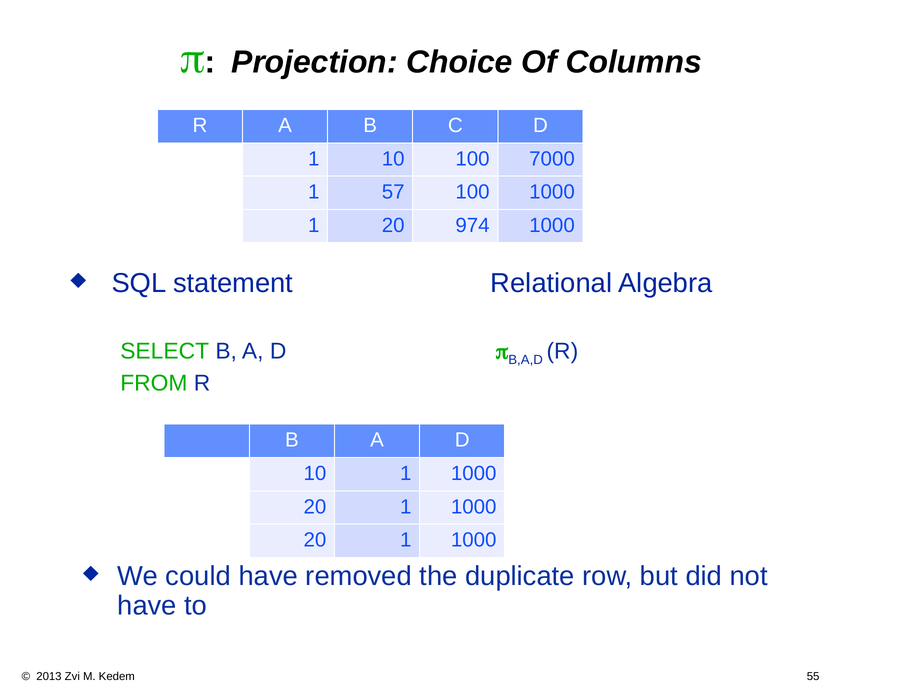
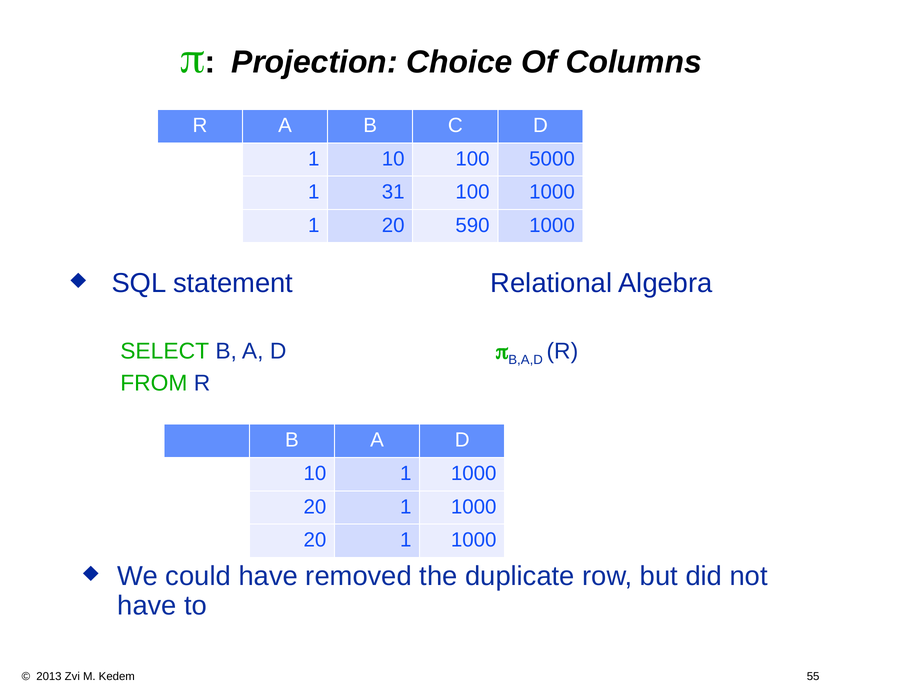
7000: 7000 -> 5000 (552, 159)
57: 57 -> 31 (393, 192)
974: 974 -> 590 (473, 225)
